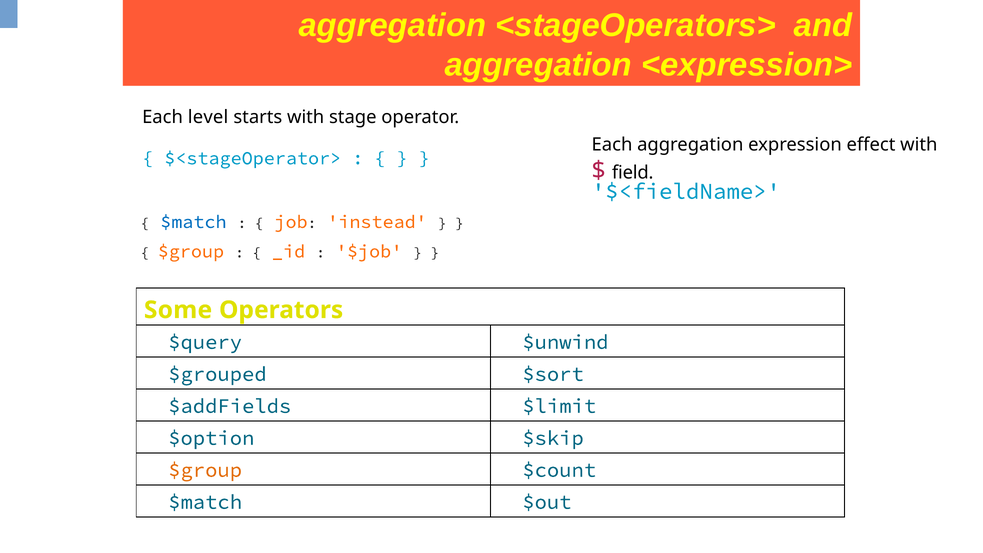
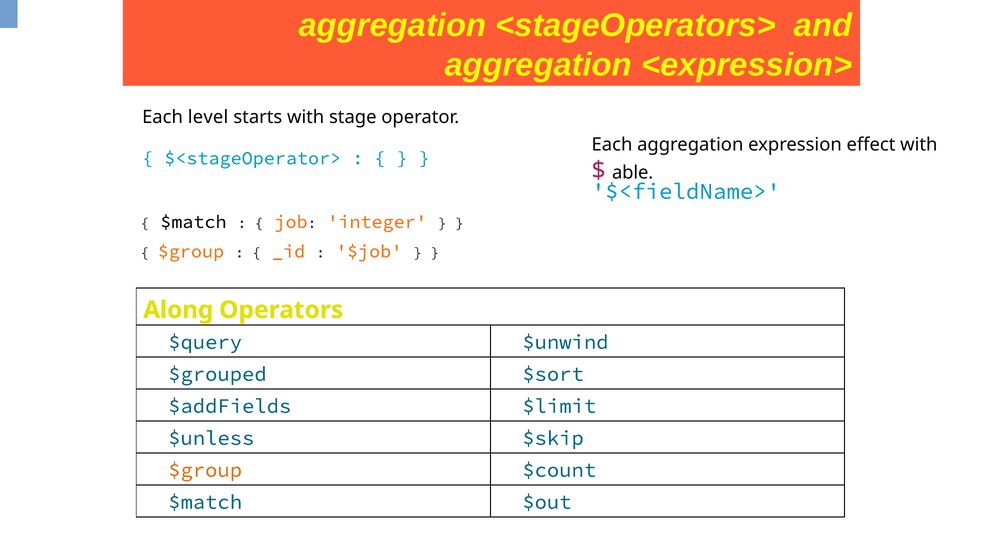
field: field -> able (633, 173)
$match colour: blue -> black (193, 222)
instead: instead -> integer (377, 222)
Some: Some -> Along (178, 310)
$option: $option -> $unless (211, 438)
